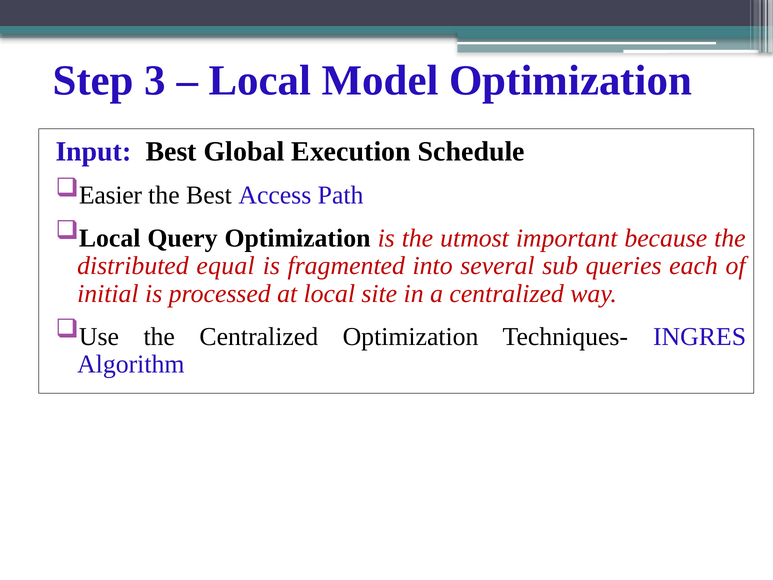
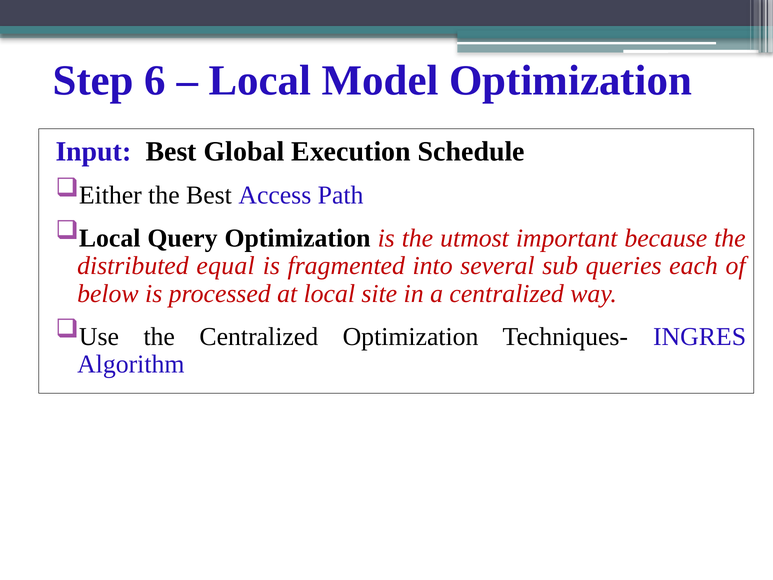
3: 3 -> 6 (155, 81)
Easier: Easier -> Either (110, 195)
initial: initial -> below (108, 294)
